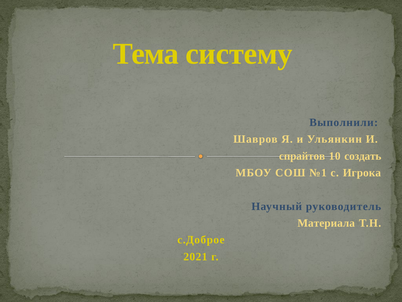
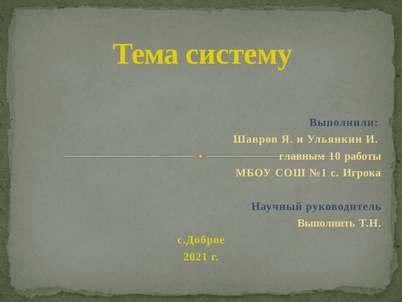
спрайтов: спрайтов -> главным (302, 156)
создать: создать -> работы (363, 156)
Материала: Материала -> Выполнить (326, 223)
